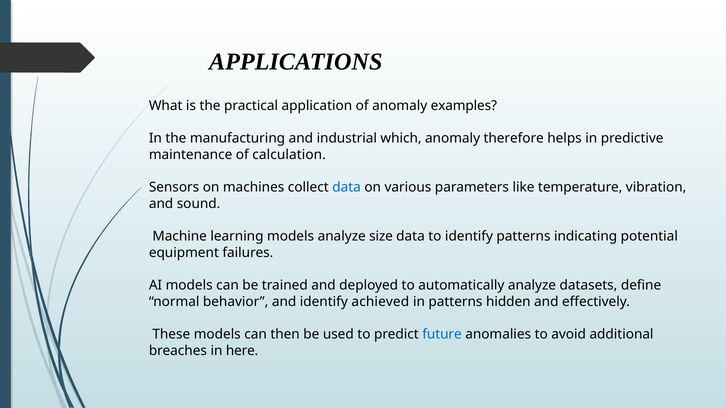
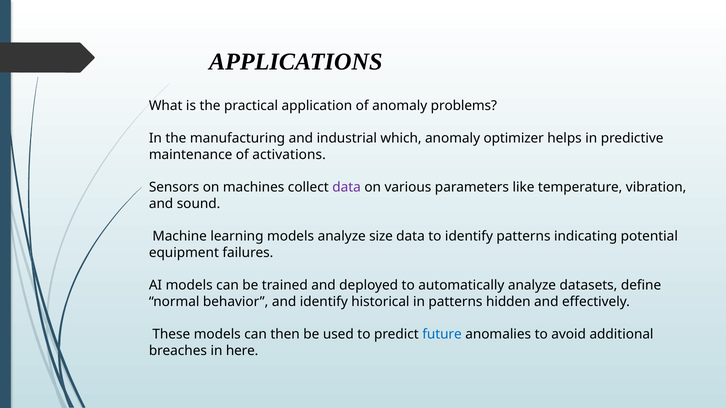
examples: examples -> problems (464, 106)
therefore: therefore -> optimizer (514, 139)
calculation: calculation -> activations (289, 155)
data colour: blue -> purple (347, 188)
achieved: achieved -> historical (380, 302)
